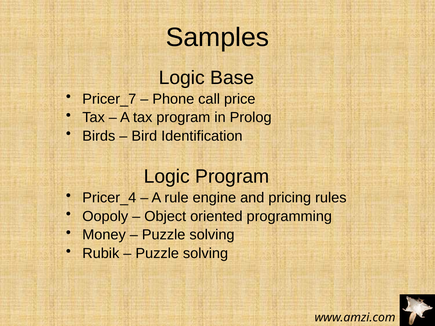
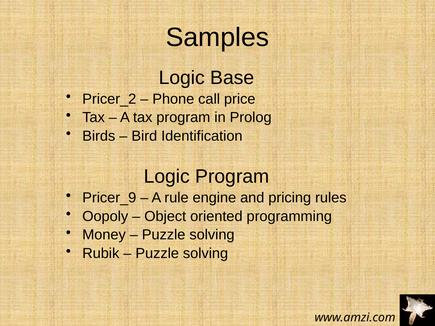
Pricer_7: Pricer_7 -> Pricer_2 (109, 99)
Pricer_4: Pricer_4 -> Pricer_9 (109, 198)
